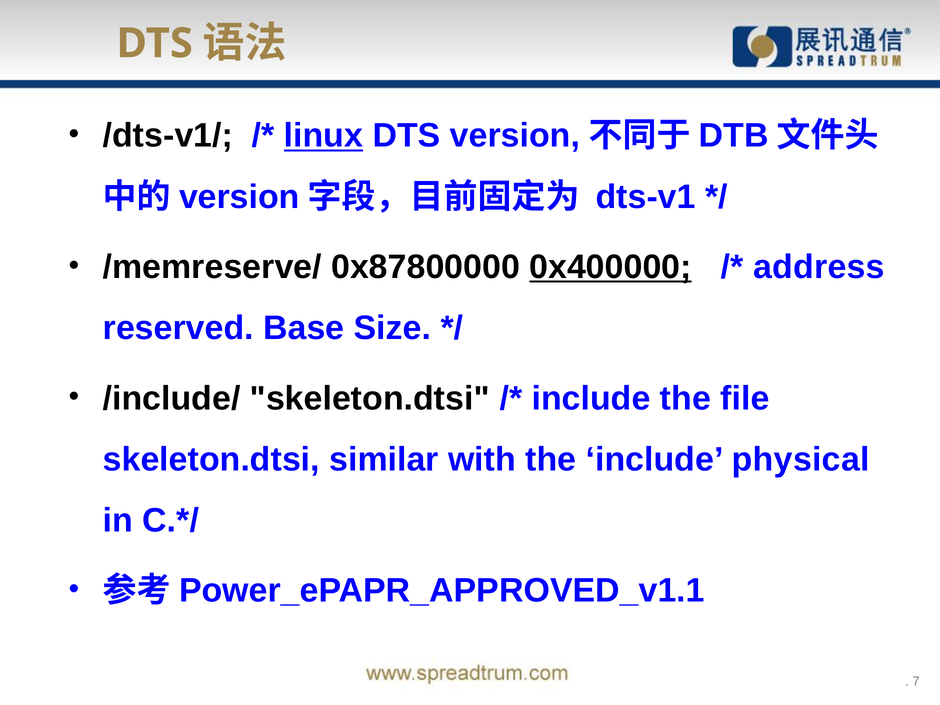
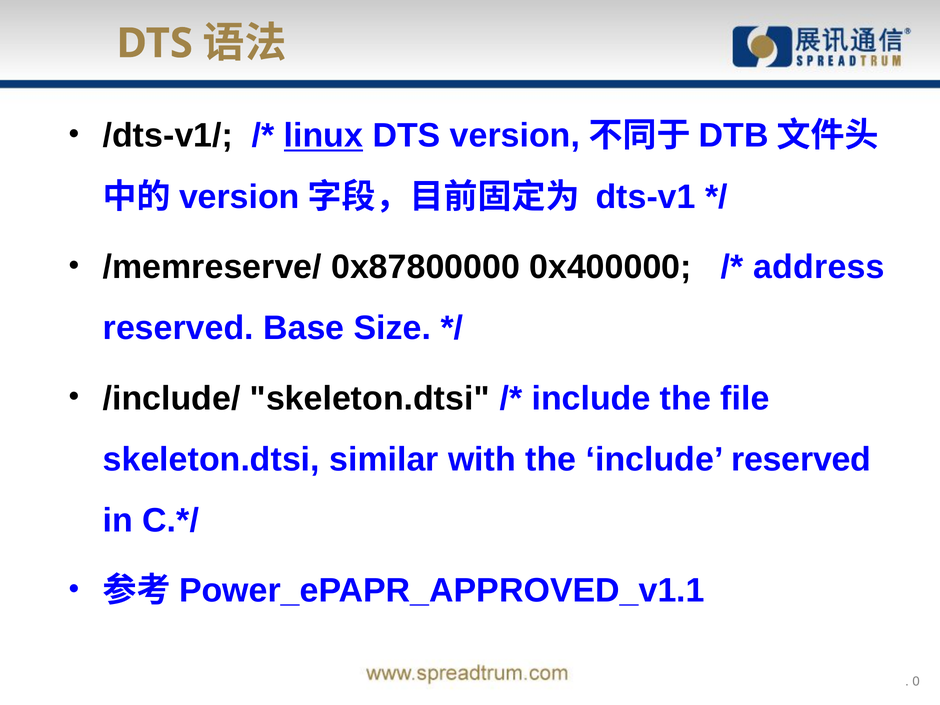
0x400000 underline: present -> none (610, 267)
include physical: physical -> reserved (801, 459)
7: 7 -> 0 (916, 682)
